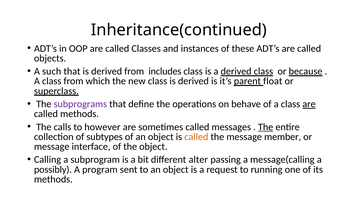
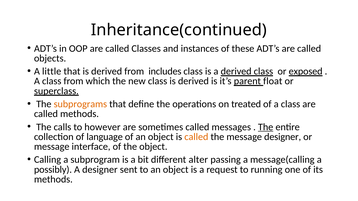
such: such -> little (52, 72)
because: because -> exposed (306, 72)
subprograms colour: purple -> orange (80, 104)
behave: behave -> treated (246, 104)
are underline: present -> none (309, 104)
subtypes: subtypes -> language (105, 137)
message member: member -> designer (283, 137)
A program: program -> designer (100, 170)
